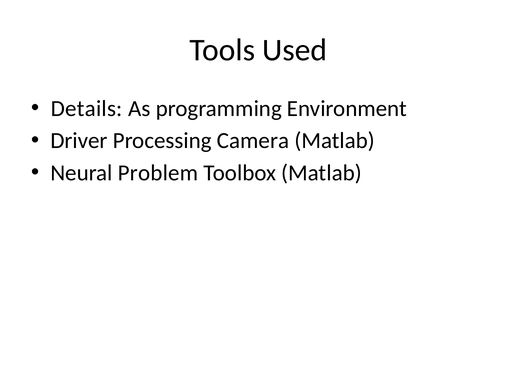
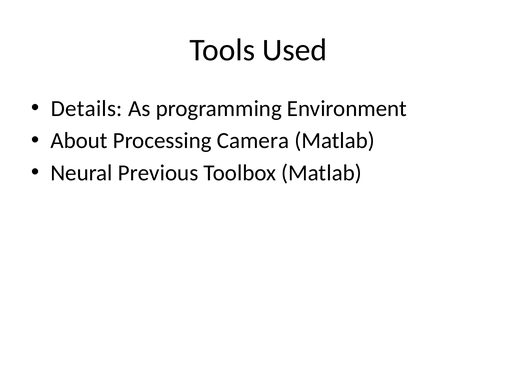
Driver: Driver -> About (79, 141)
Problem: Problem -> Previous (158, 173)
